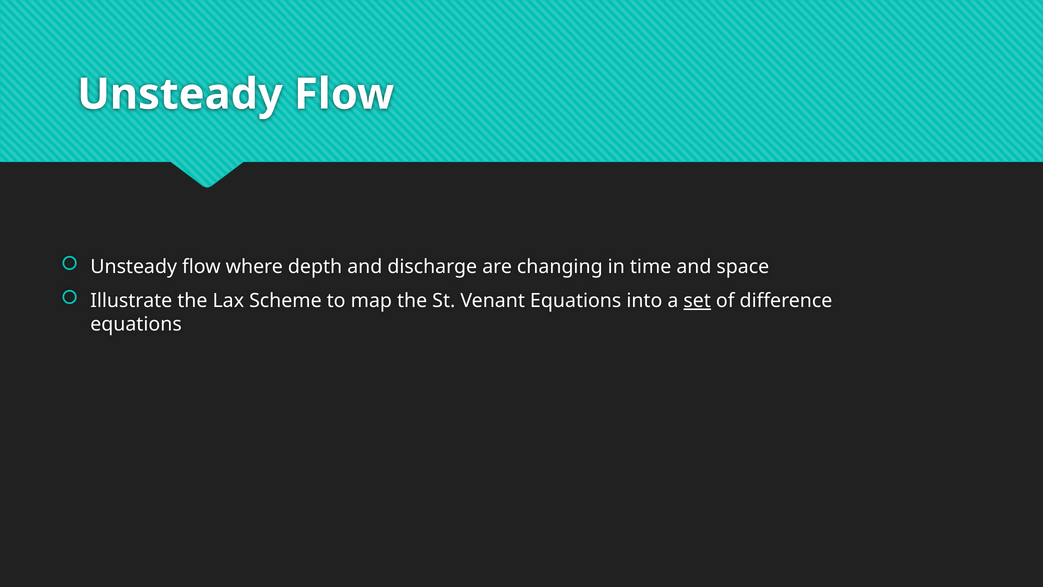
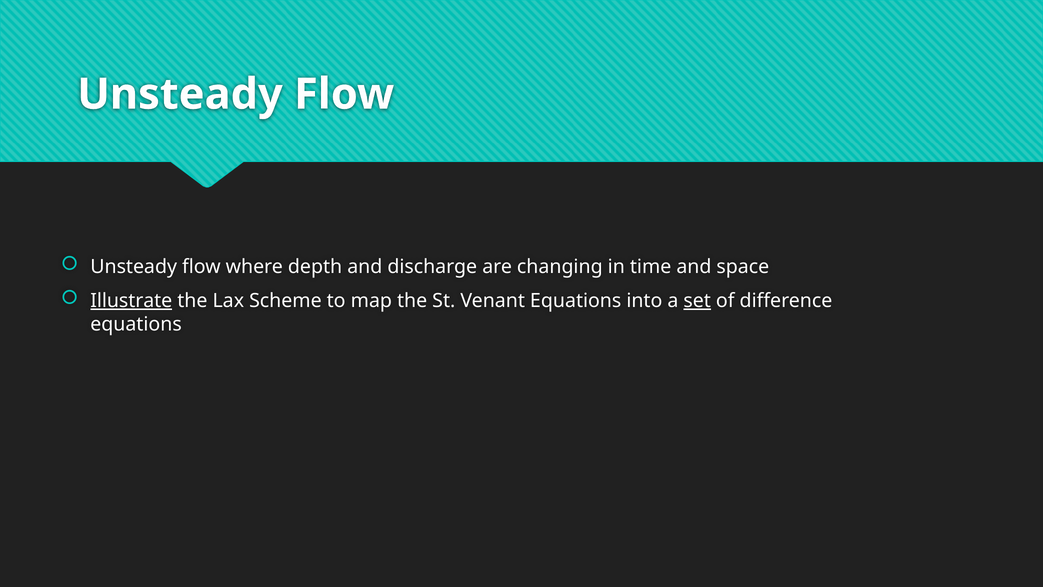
Illustrate underline: none -> present (131, 301)
